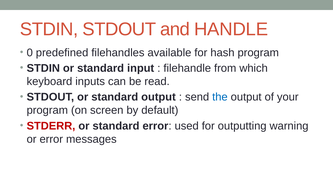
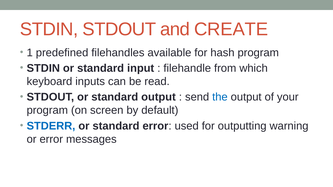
HANDLE: HANDLE -> CREATE (231, 29)
0: 0 -> 1 (30, 53)
STDERR colour: red -> blue (51, 126)
